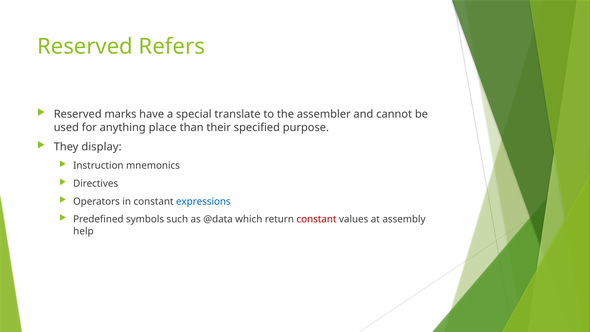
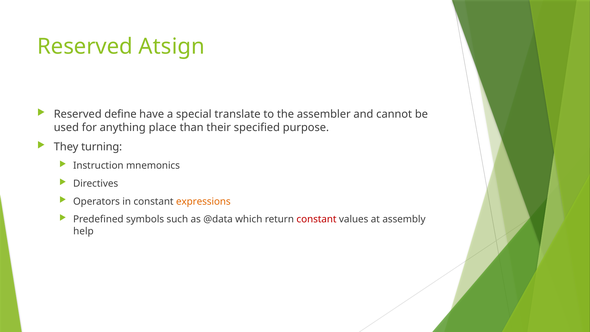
Refers: Refers -> Atsign (172, 47)
marks: marks -> define (120, 114)
display: display -> turning (102, 147)
expressions colour: blue -> orange (203, 201)
